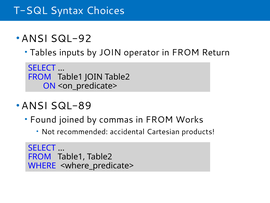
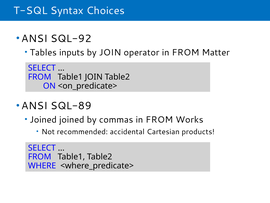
Return: Return -> Matter (216, 52)
Found: Found -> Joined (43, 119)
